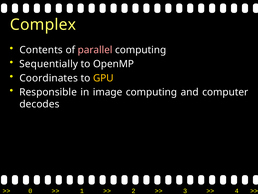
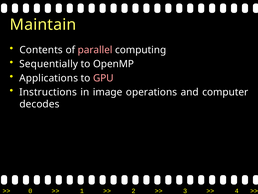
Complex: Complex -> Maintain (43, 25)
Coordinates: Coordinates -> Applications (49, 78)
GPU colour: yellow -> pink (103, 78)
Responsible: Responsible -> Instructions (48, 92)
image computing: computing -> operations (151, 92)
